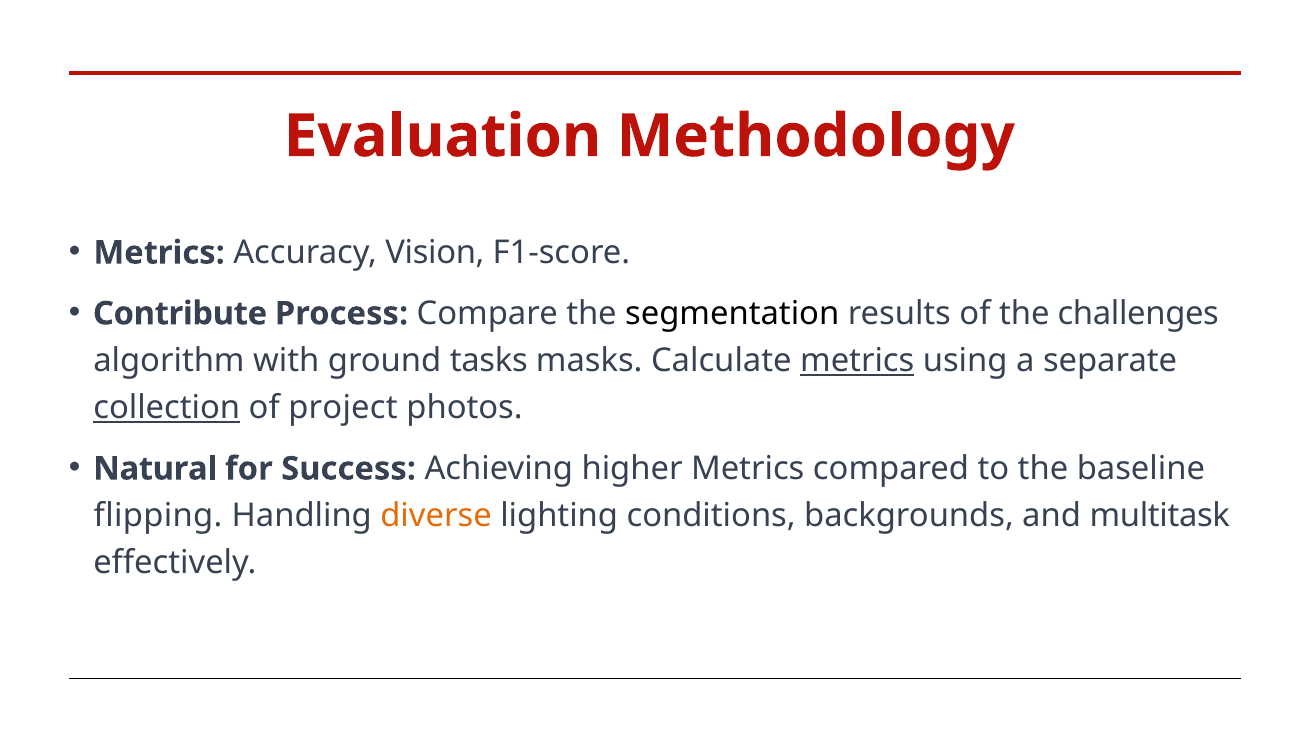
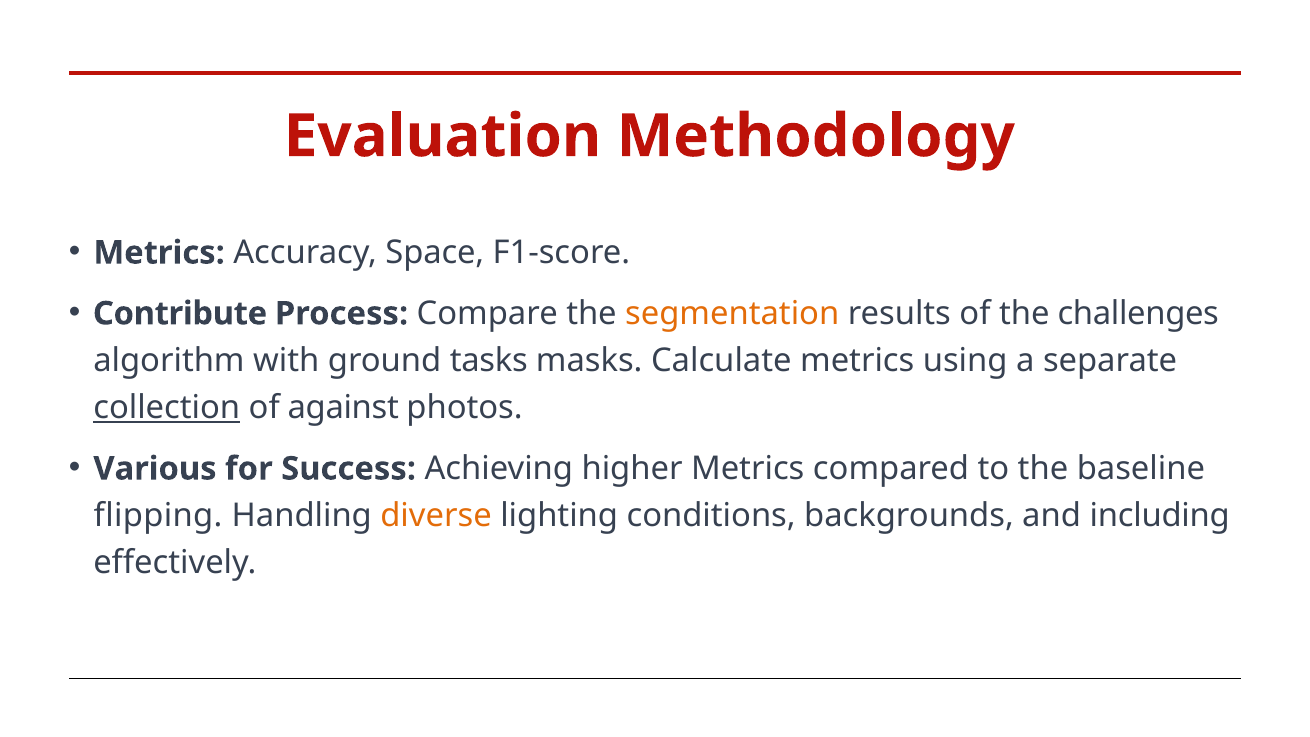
Vision: Vision -> Space (435, 253)
segmentation colour: black -> orange (732, 314)
metrics underline: present -> none (857, 361)
project: project -> against (343, 408)
Natural: Natural -> Various (155, 469)
multitask: multitask -> including (1160, 516)
